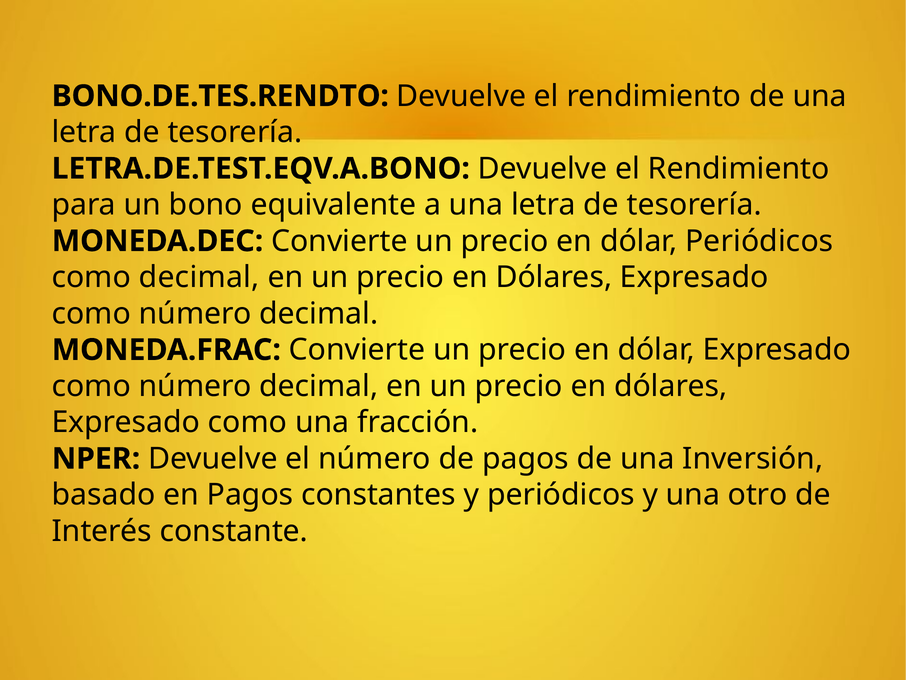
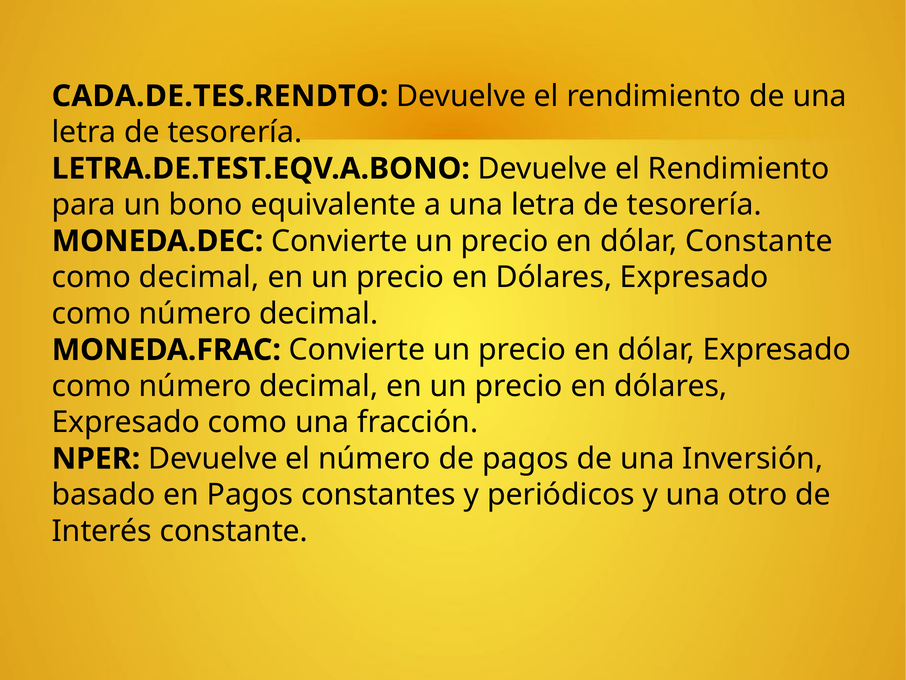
BONO.DE.TES.RENDTO: BONO.DE.TES.RENDTO -> CADA.DE.TES.RENDTO (220, 96)
dólar Periódicos: Periódicos -> Constante (759, 241)
